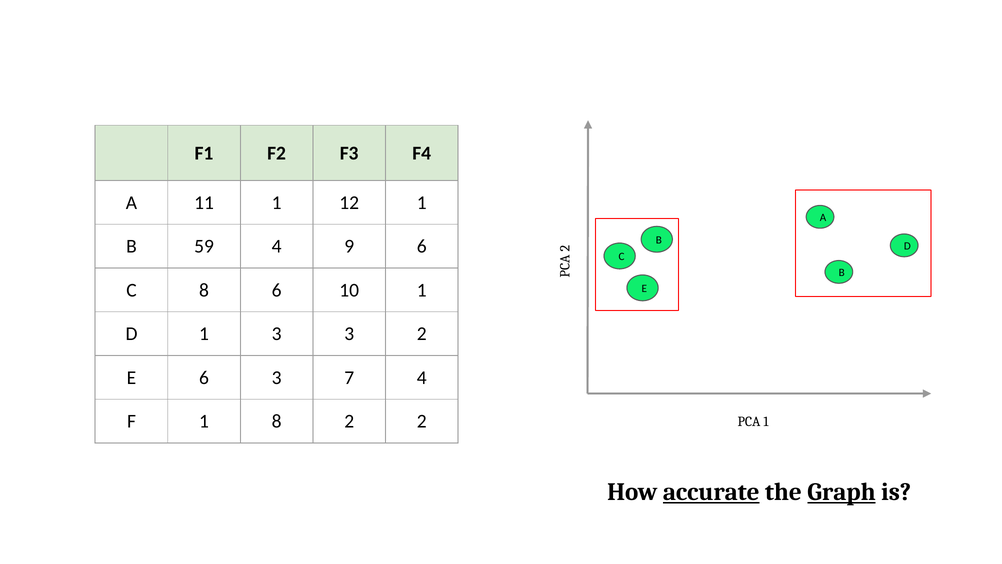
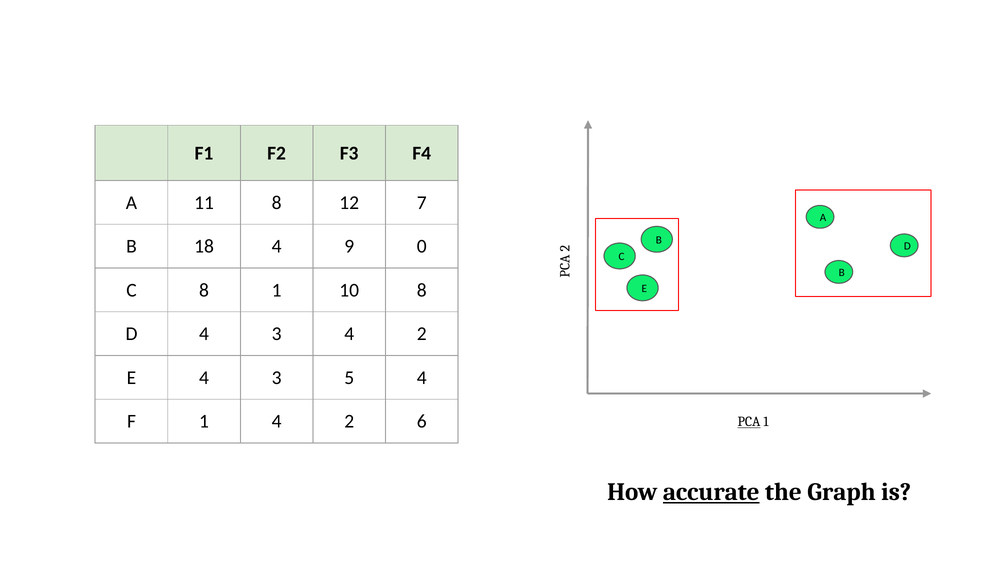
11 1: 1 -> 8 (277, 203)
12 1: 1 -> 7 (422, 203)
59: 59 -> 18 (204, 246)
9 6: 6 -> 0 (422, 246)
8 6: 6 -> 1 (277, 290)
10 1: 1 -> 8 (422, 290)
D 1: 1 -> 4 (204, 334)
3 3: 3 -> 4 (349, 334)
E 6: 6 -> 4 (204, 377)
7: 7 -> 5 (349, 377)
1 8: 8 -> 4 (277, 421)
2 2: 2 -> 6 (422, 421)
PCA underline: none -> present (749, 421)
Graph underline: present -> none (841, 492)
